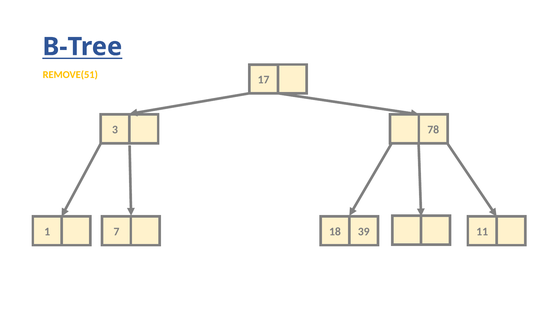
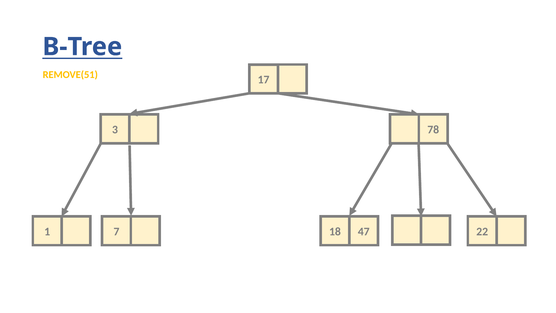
39: 39 -> 47 (364, 231)
11: 11 -> 22 (482, 231)
